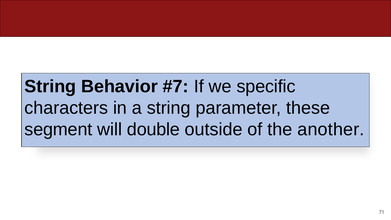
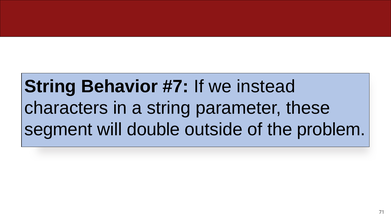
specific: specific -> instead (266, 86)
another: another -> problem (331, 129)
